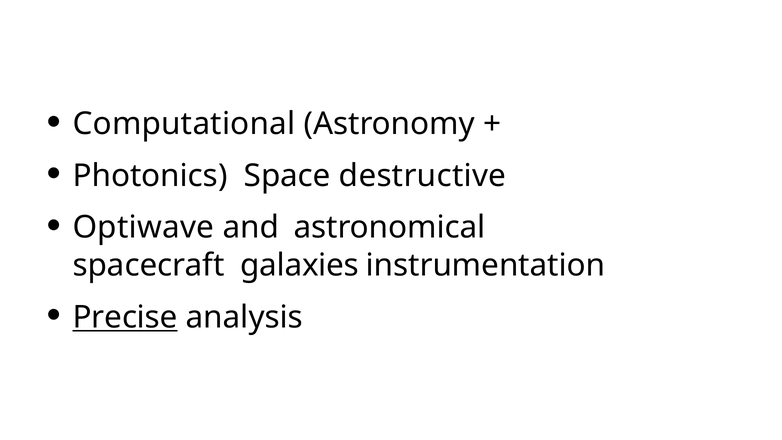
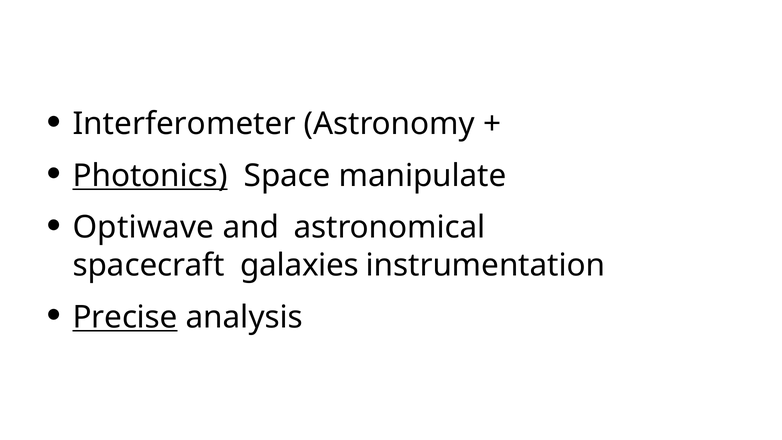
Computational: Computational -> Interferometer (184, 124)
Photonics underline: none -> present (150, 176)
destructive: destructive -> manipulate (423, 176)
